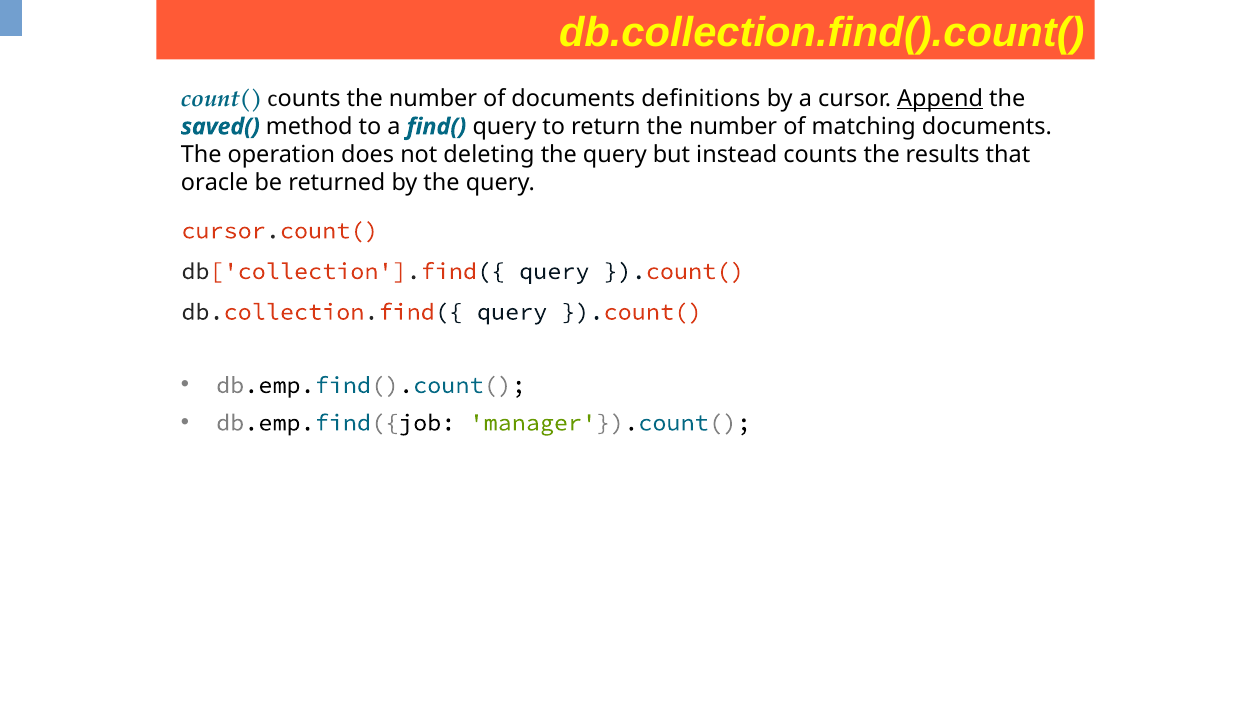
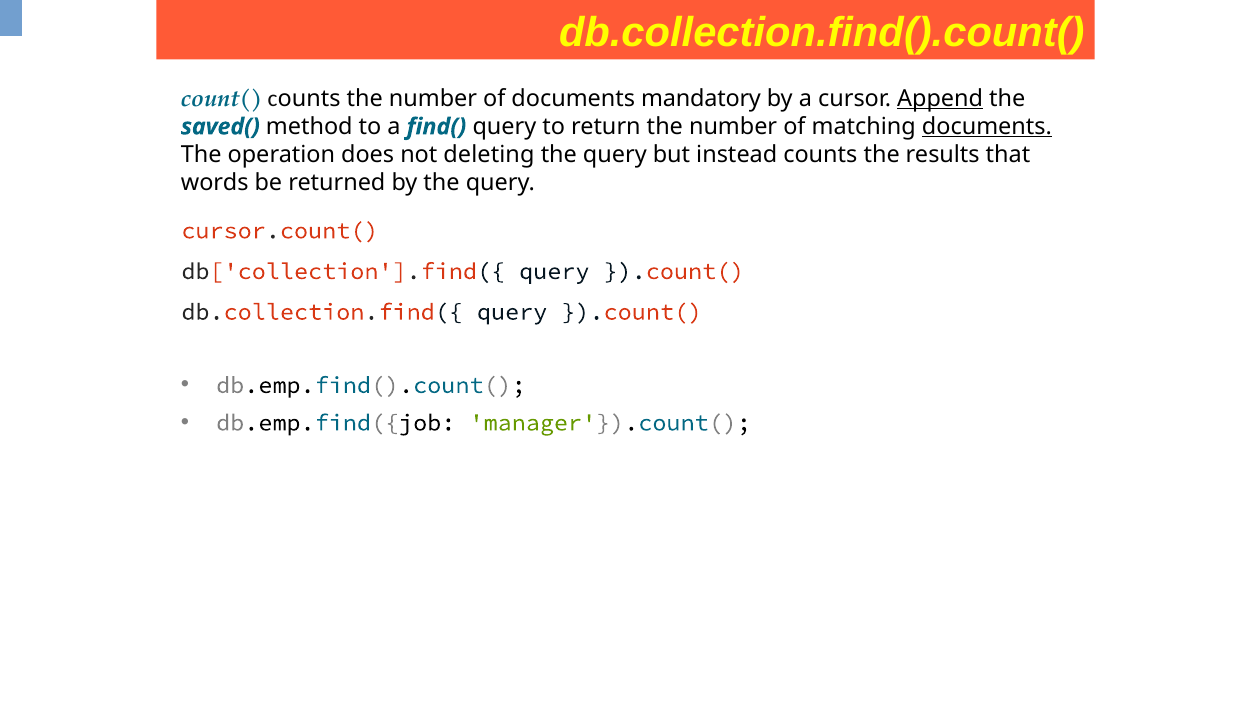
definitions: definitions -> mandatory (701, 98)
documents underline: none -> present (987, 127)
oracle: oracle -> words (215, 183)
